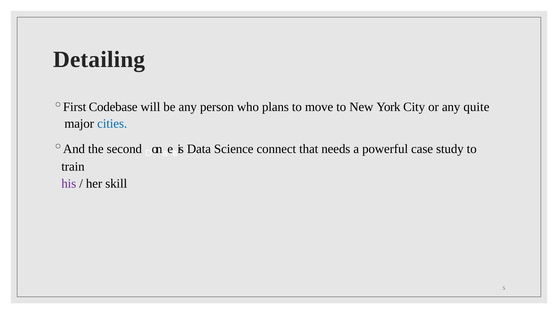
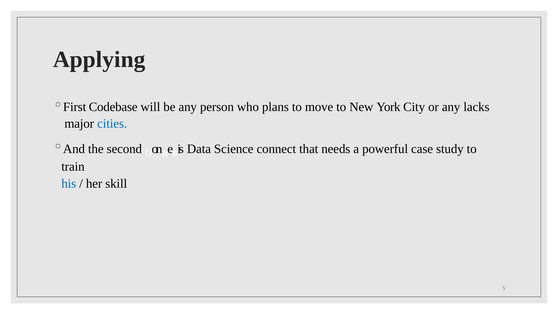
Detailing: Detailing -> Applying (99, 59)
quite: quite -> lacks (476, 107)
his colour: purple -> blue (69, 183)
